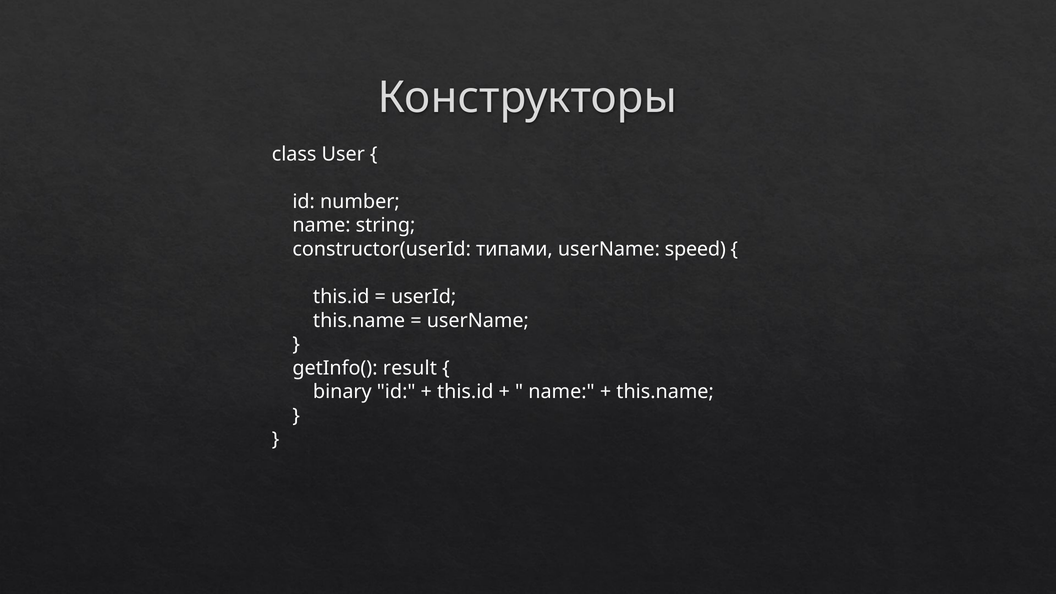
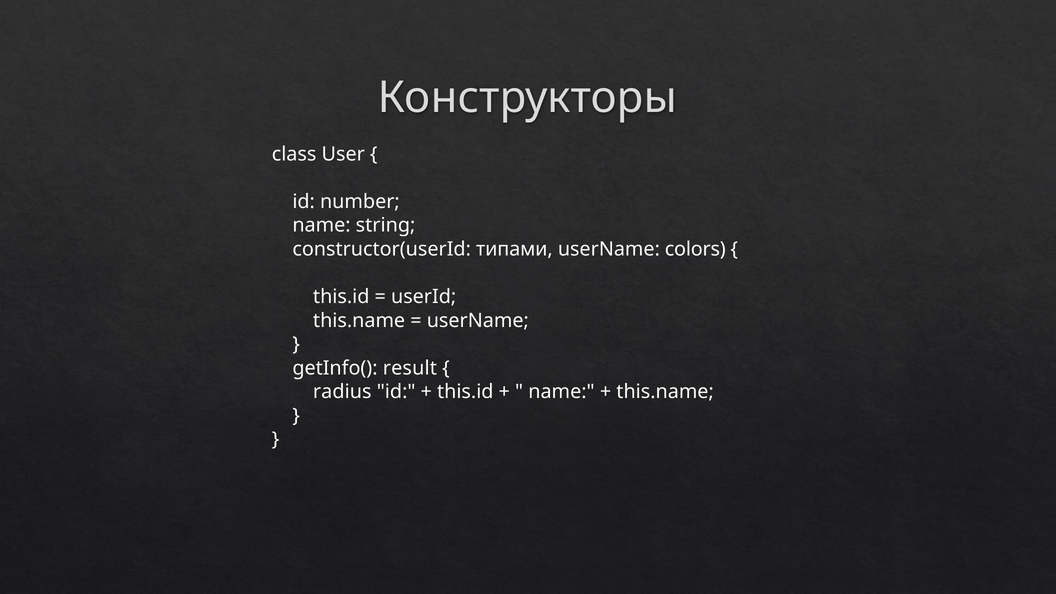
speed: speed -> colors (695, 249)
binary: binary -> radius (342, 392)
